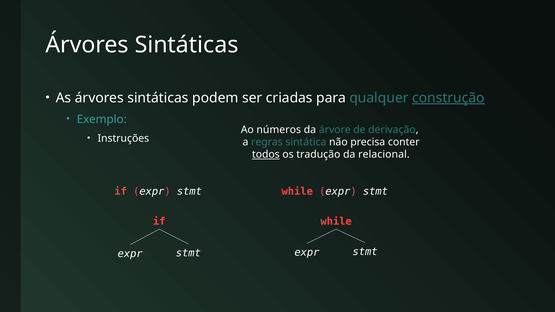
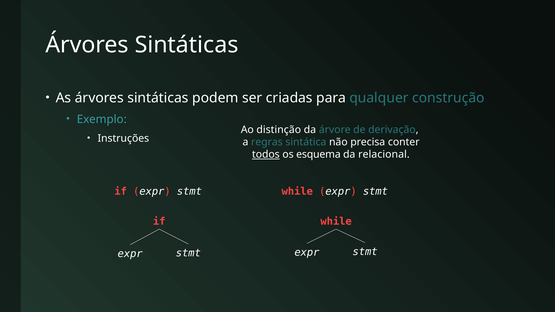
construção underline: present -> none (448, 98)
números: números -> distinção (279, 130)
tradução: tradução -> esquema (318, 155)
